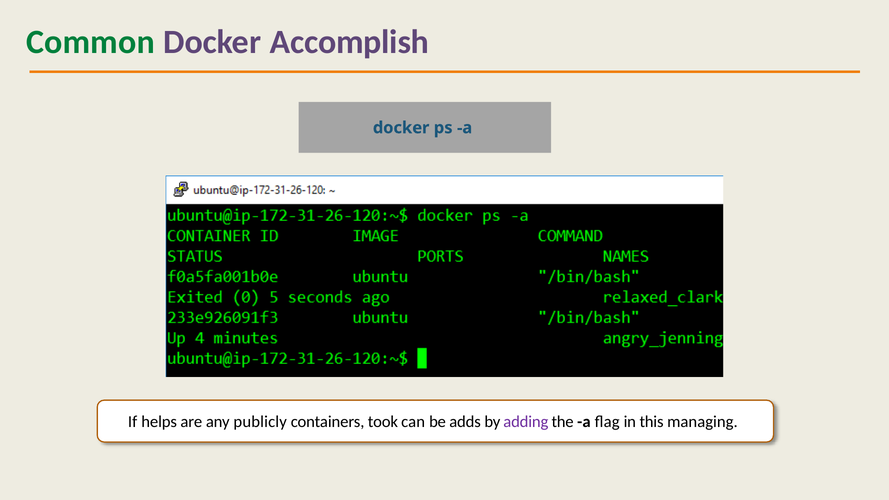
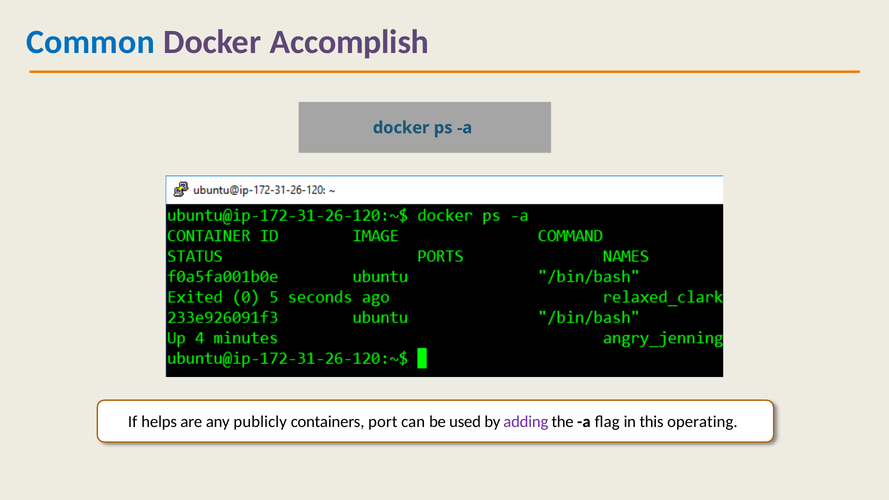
Common colour: green -> blue (90, 42)
took: took -> port (383, 422)
adds: adds -> used (465, 422)
managing: managing -> operating (702, 422)
